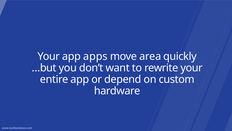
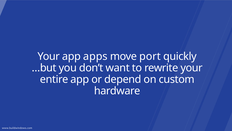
area: area -> port (150, 56)
